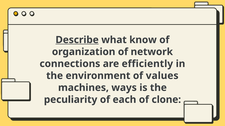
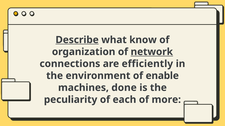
network underline: none -> present (152, 52)
values: values -> enable (162, 76)
ways: ways -> done (124, 88)
clone: clone -> more (166, 100)
